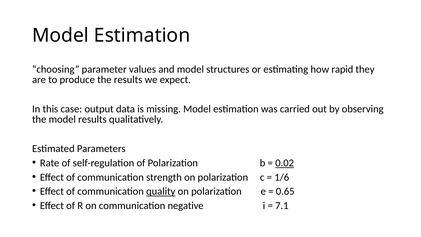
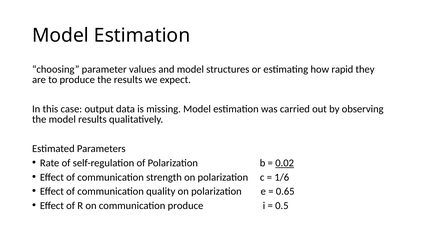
quality underline: present -> none (161, 191)
communication negative: negative -> produce (186, 205)
7.1: 7.1 -> 0.5 (282, 205)
